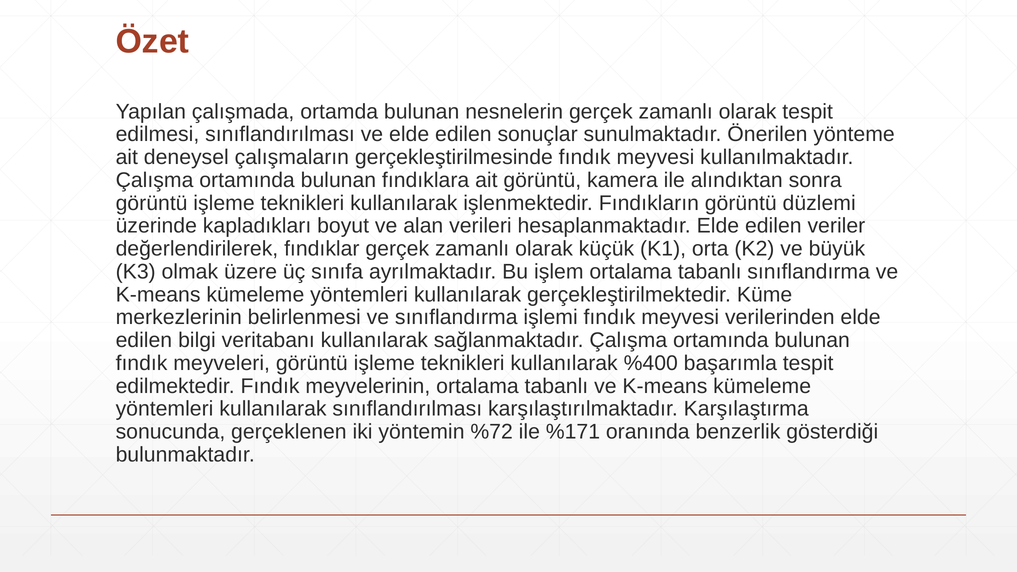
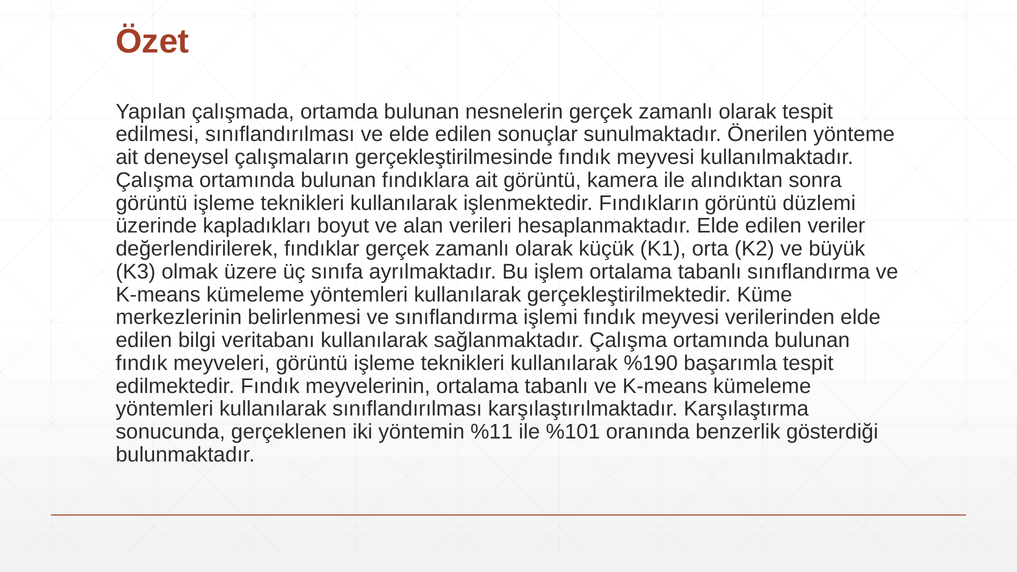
%400: %400 -> %190 (651, 363)
%72: %72 -> %11 (492, 432)
%171: %171 -> %101 (573, 432)
